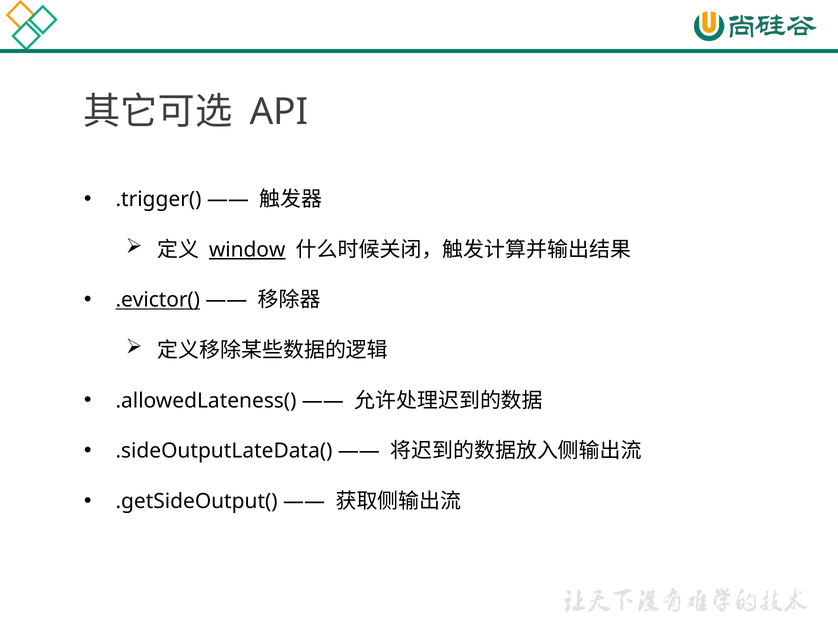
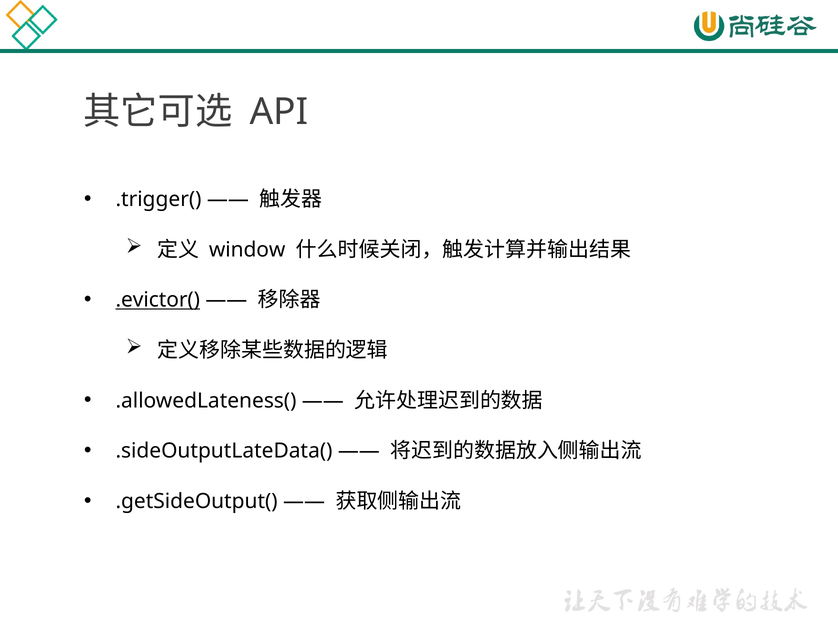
window underline: present -> none (247, 249)
